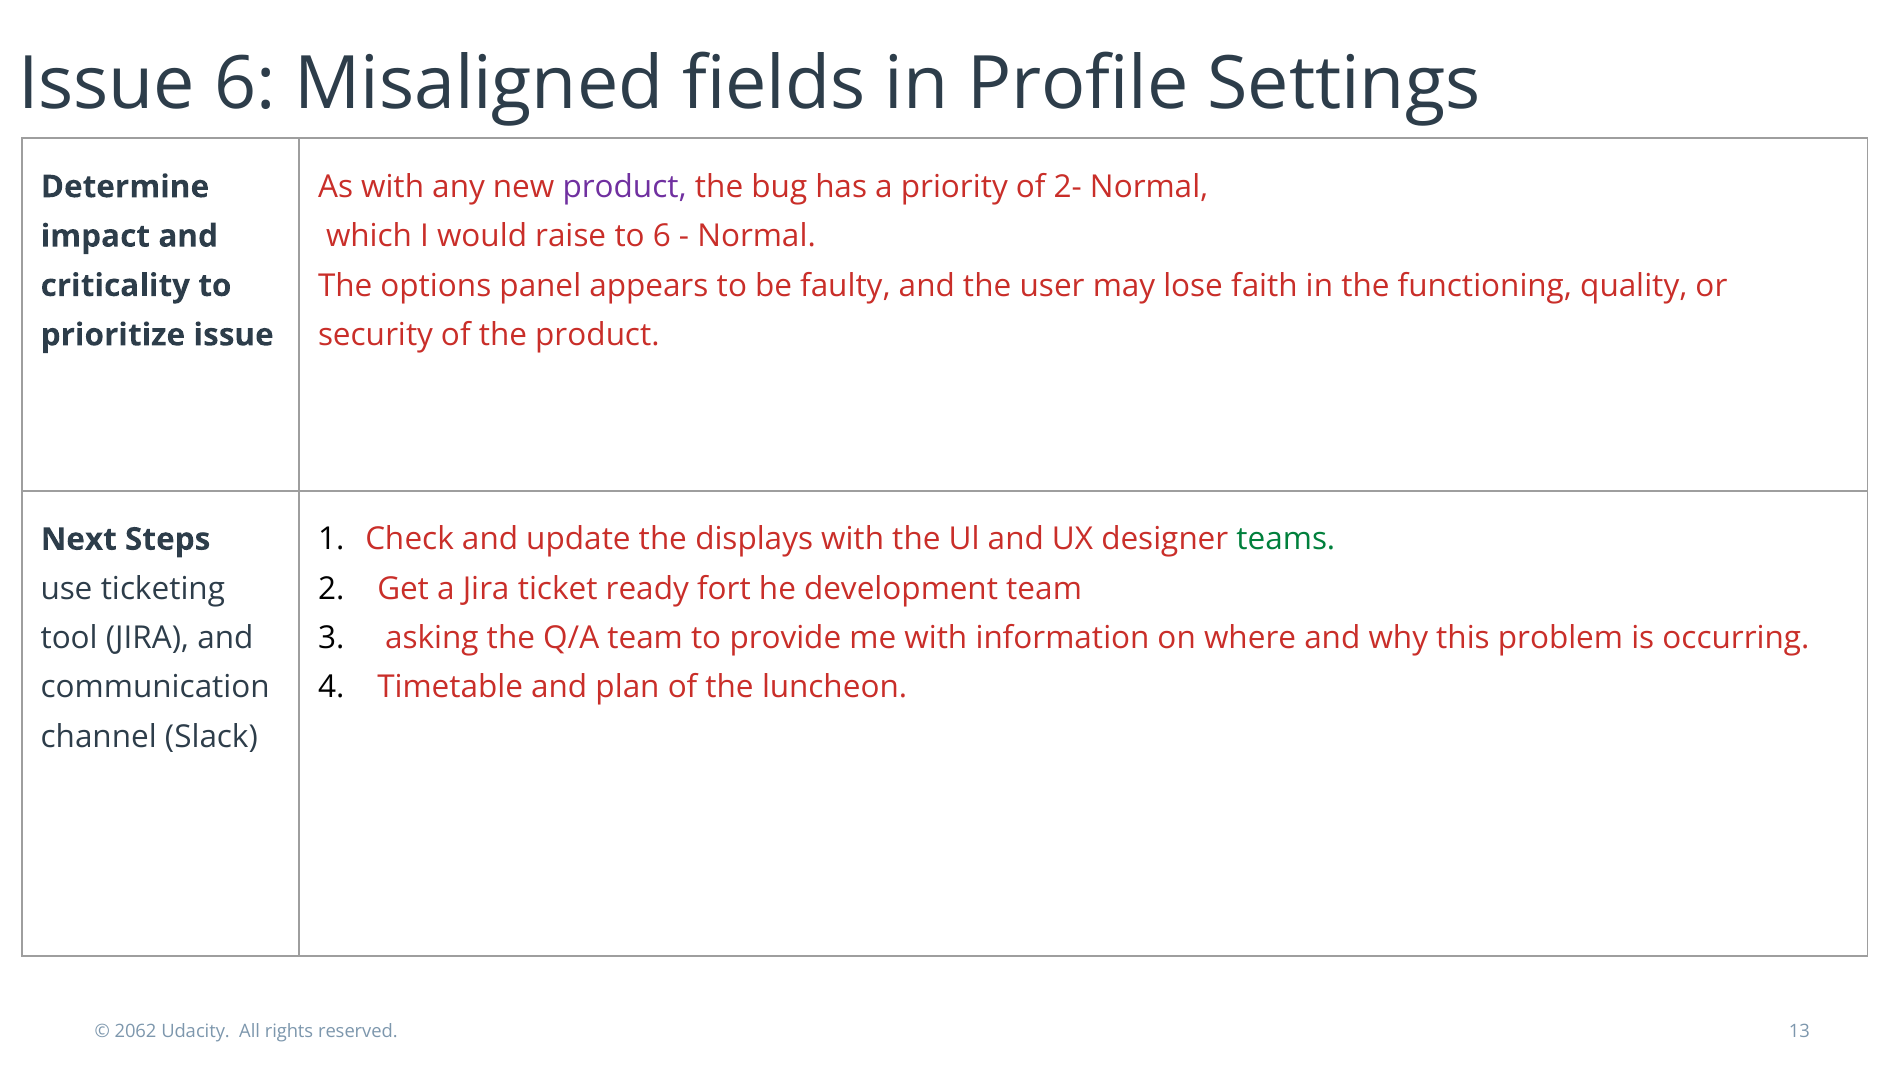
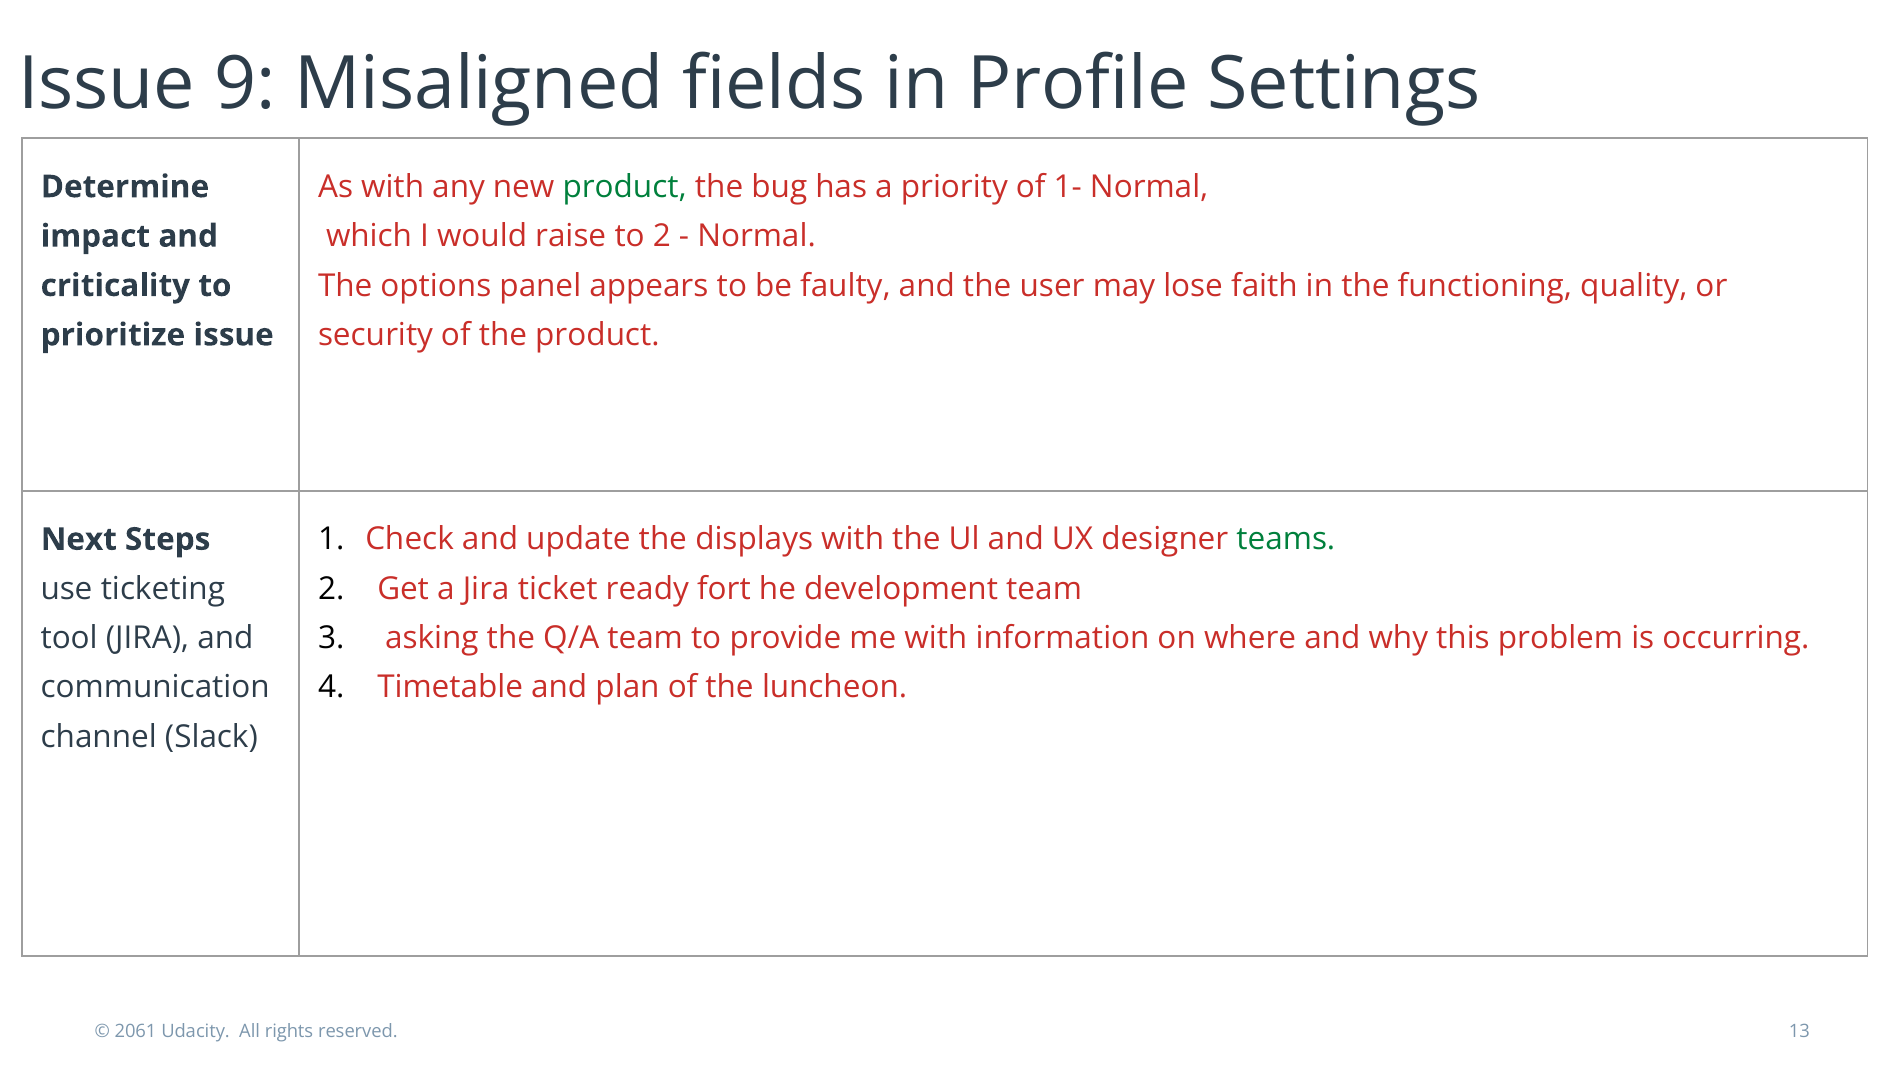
Issue 6: 6 -> 9 (245, 84)
product colour: purple -> green (625, 187)
2-: 2- -> 1- (1068, 187)
to 6: 6 -> 2 (662, 236)
2062: 2062 -> 2061 (136, 1030)
